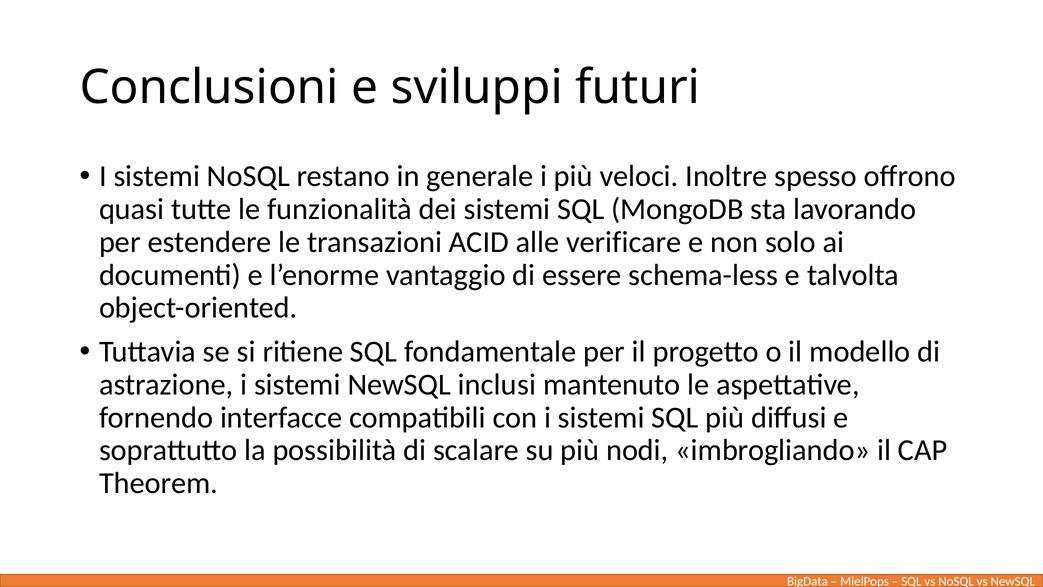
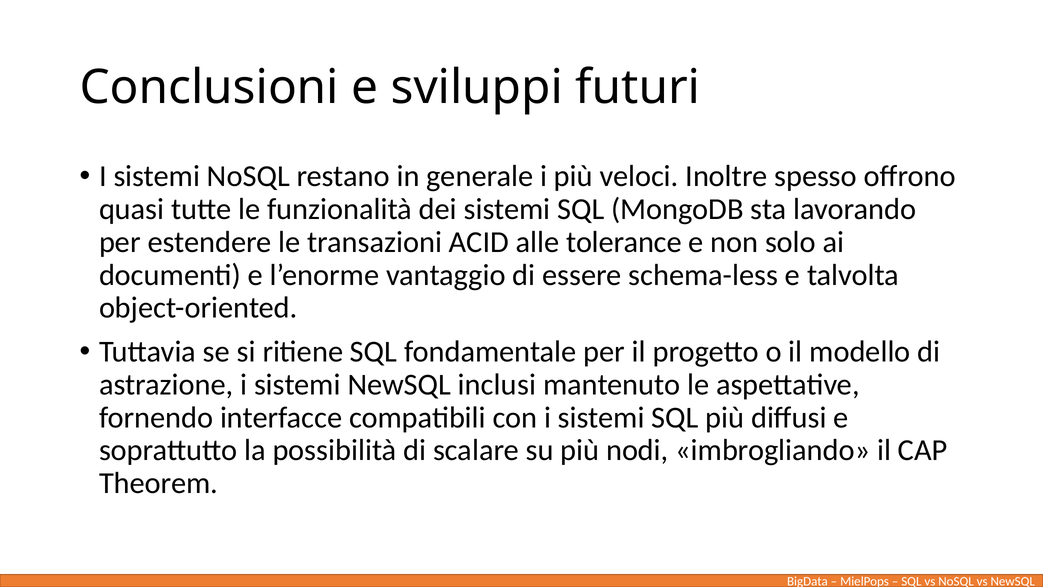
verificare: verificare -> tolerance (624, 242)
